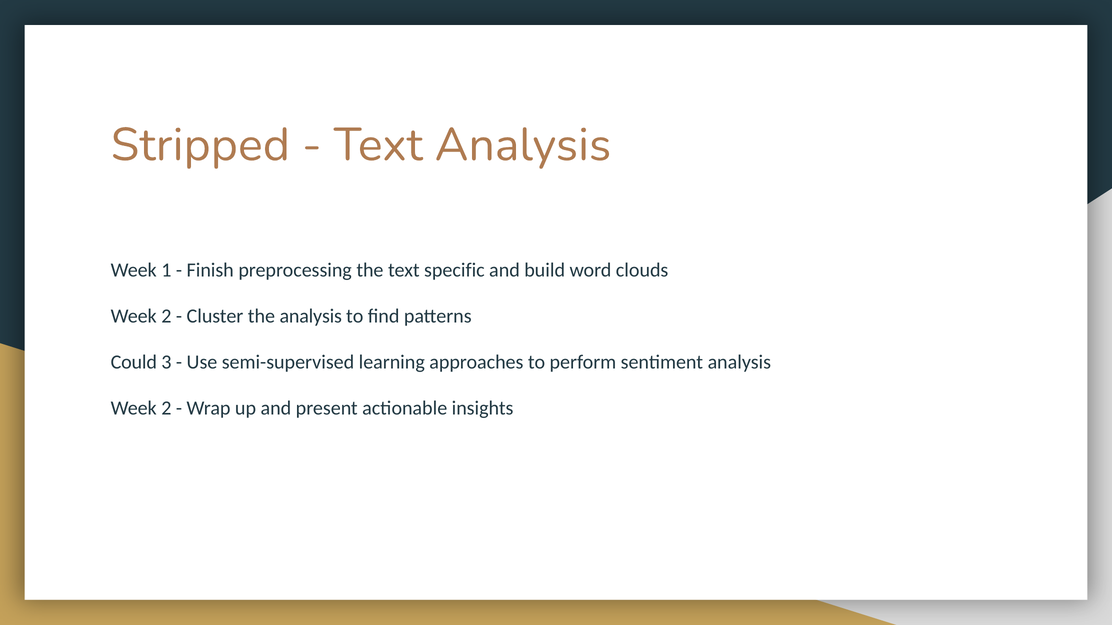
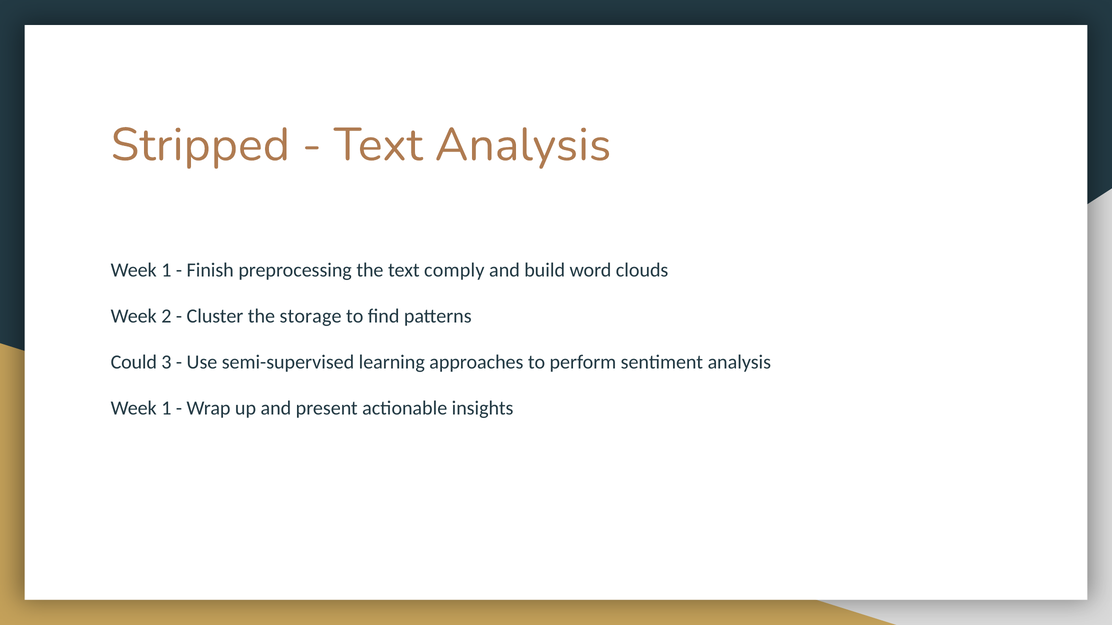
specific: specific -> comply (454, 270)
the analysis: analysis -> storage (311, 316)
2: 2 -> 1 (166, 408)
